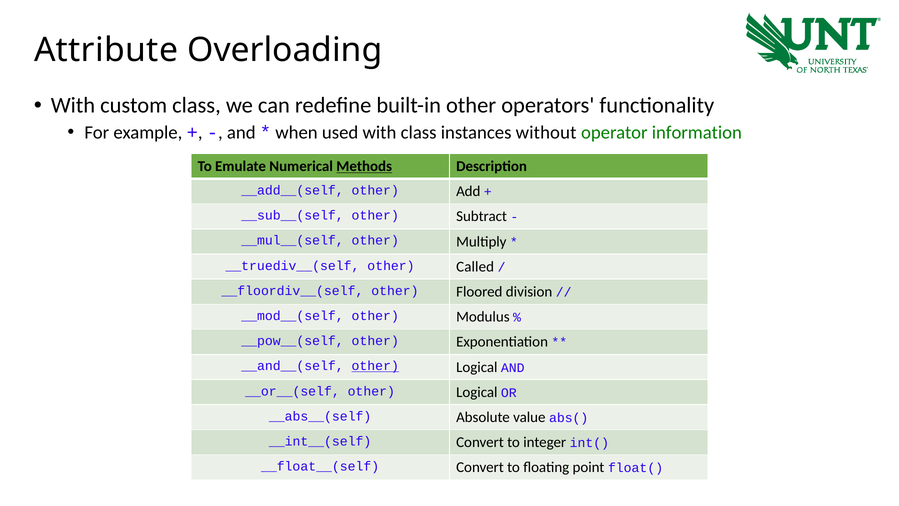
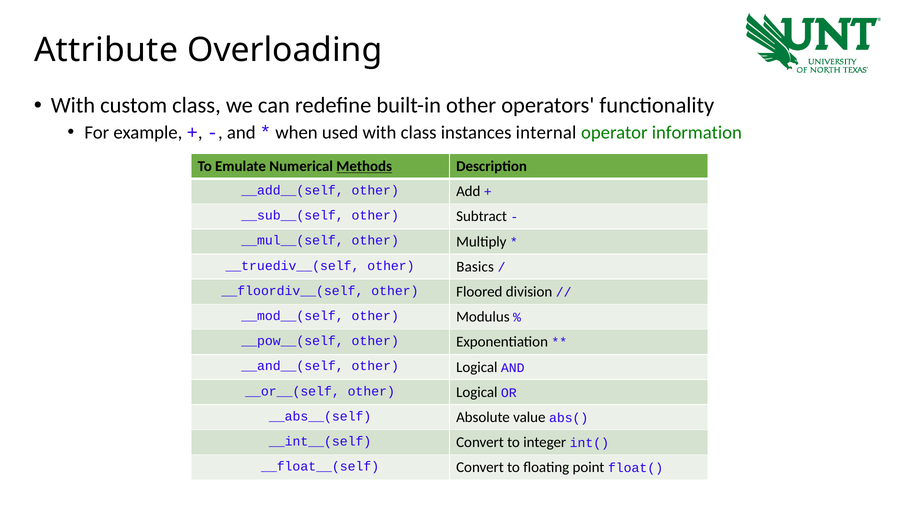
without: without -> internal (546, 132)
Called: Called -> Basics (475, 267)
other underline: present -> none (375, 366)
